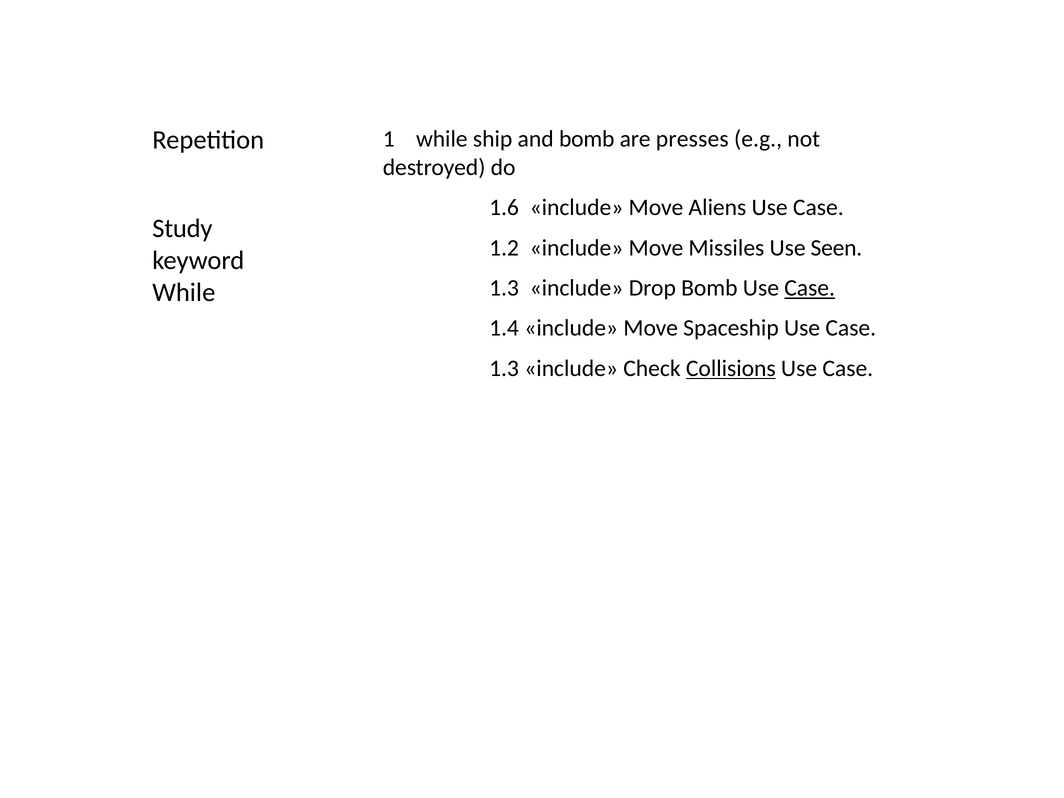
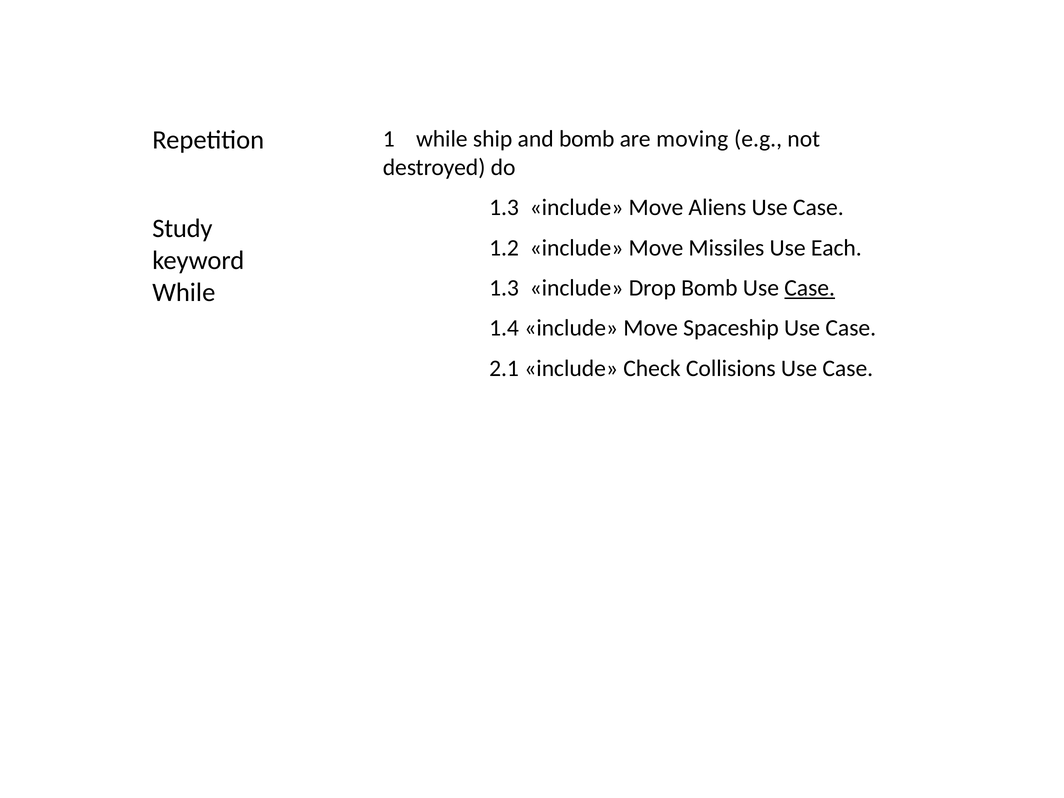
presses: presses -> moving (692, 139)
1.6: 1.6 -> 1.3 (504, 208)
Seen: Seen -> Each (836, 248)
1.3: 1.3 -> 2.1 (504, 368)
Collisions underline: present -> none (731, 368)
